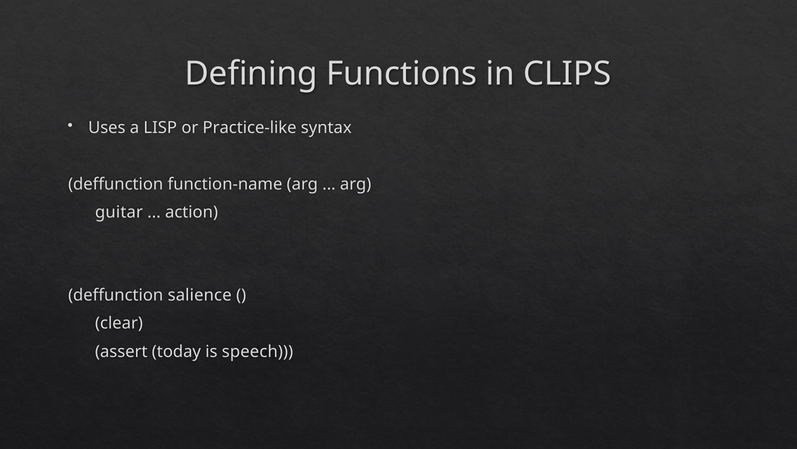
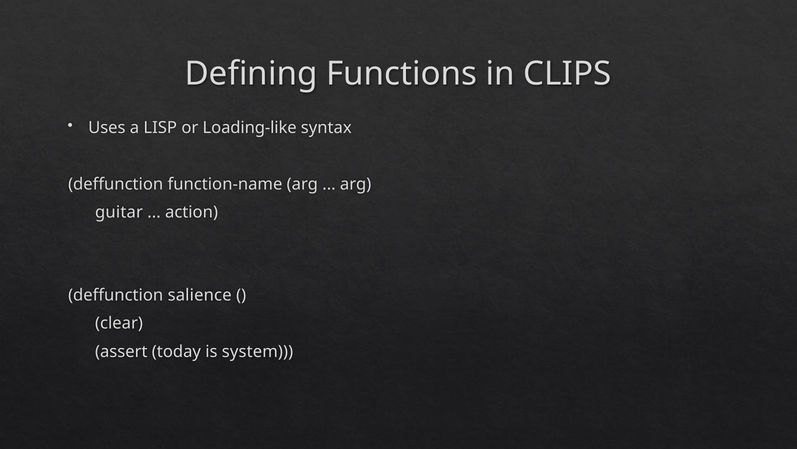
Practice-like: Practice-like -> Loading-like (250, 127)
speech: speech -> system (258, 351)
